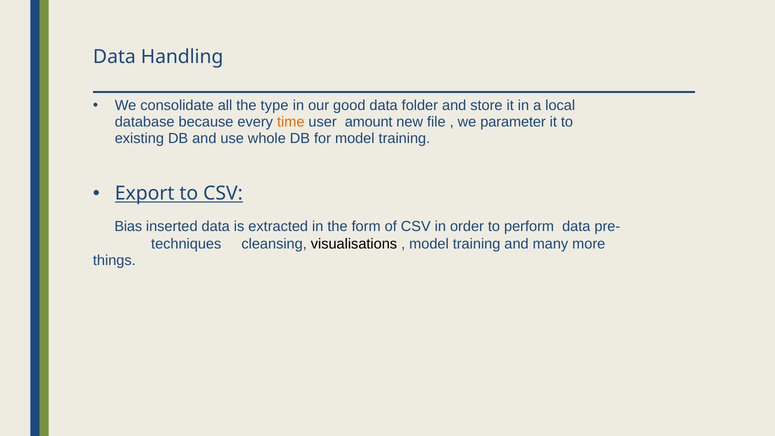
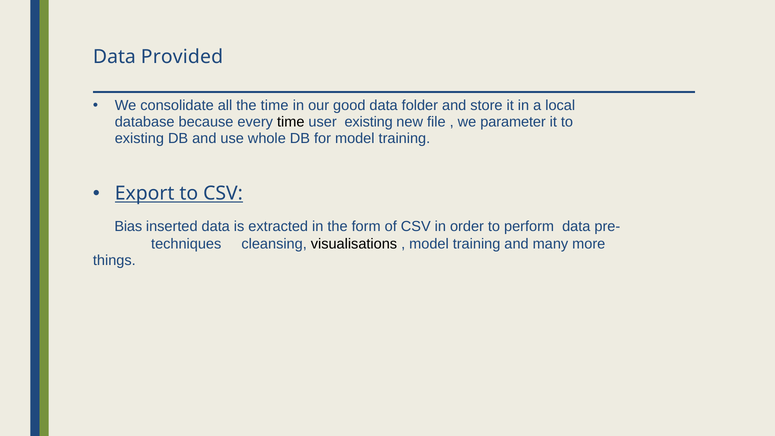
Handling: Handling -> Provided (182, 57)
the type: type -> time (275, 106)
time colour: orange -> black (291, 122)
user amount: amount -> existing (369, 122)
